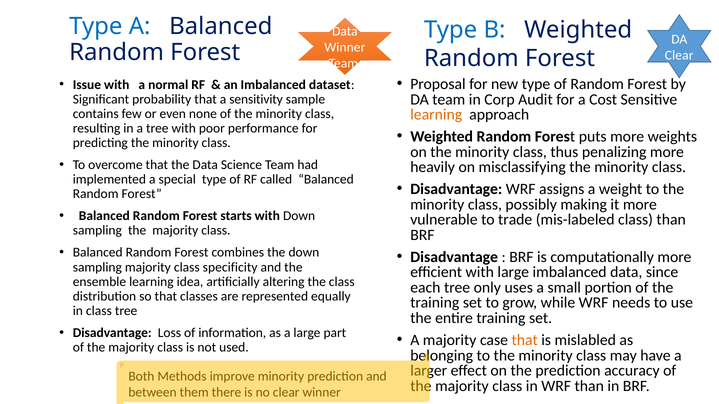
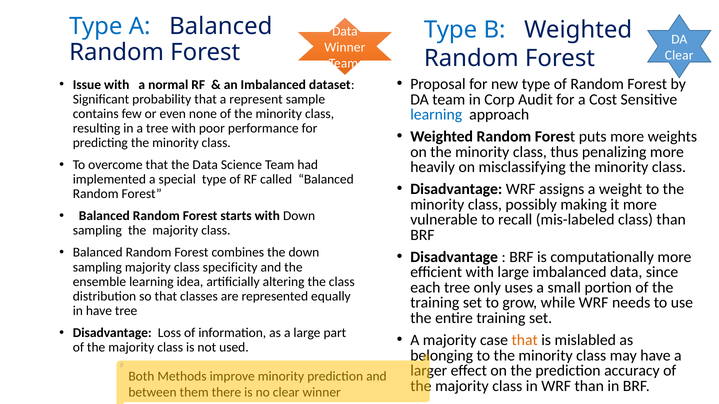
sensitivity: sensitivity -> represent (256, 99)
learning colour: orange -> blue (436, 115)
trade: trade -> recall (515, 220)
in class: class -> have (99, 311)
